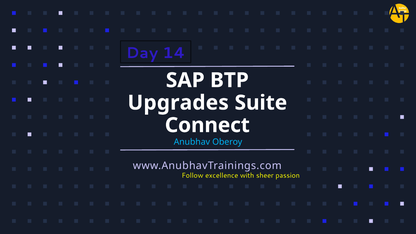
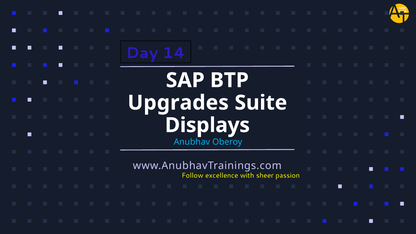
Connect: Connect -> Displays (207, 125)
